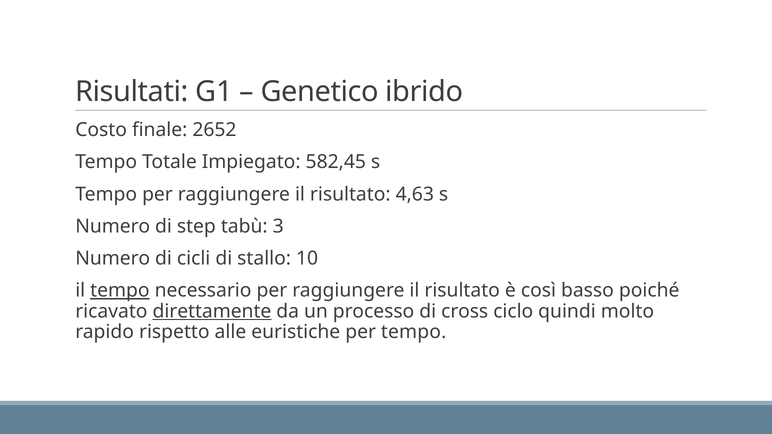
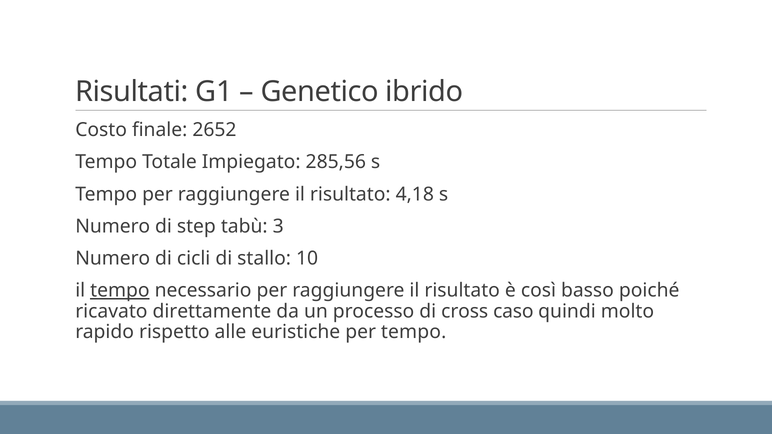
582,45: 582,45 -> 285,56 (336, 162)
4,63: 4,63 -> 4,18 (415, 194)
direttamente underline: present -> none (212, 311)
ciclo: ciclo -> caso (513, 311)
